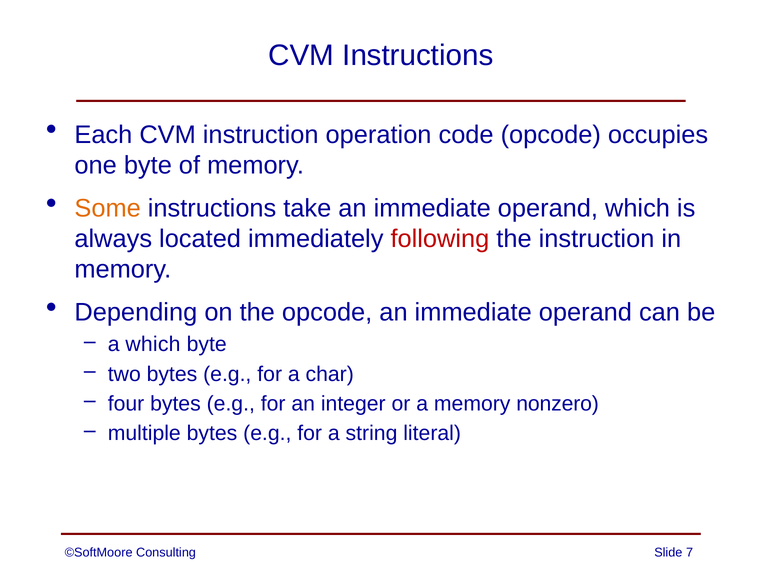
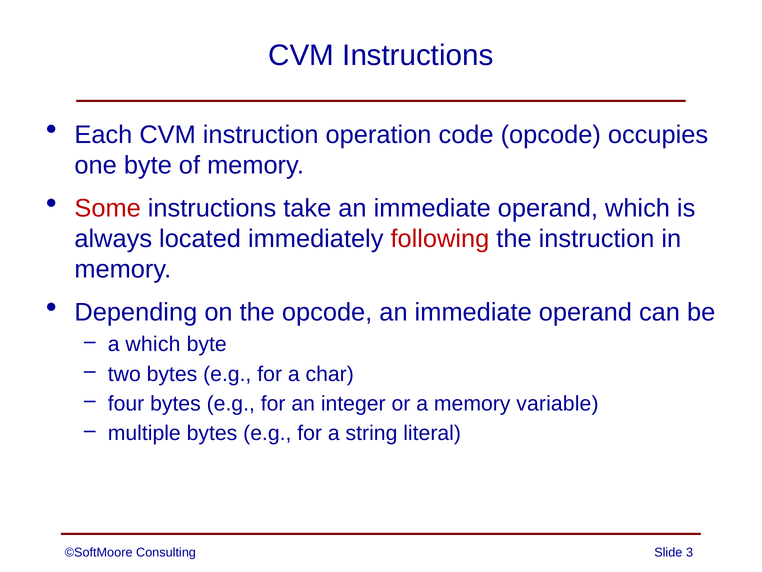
Some colour: orange -> red (108, 208)
nonzero: nonzero -> variable (557, 403)
7: 7 -> 3 (690, 552)
